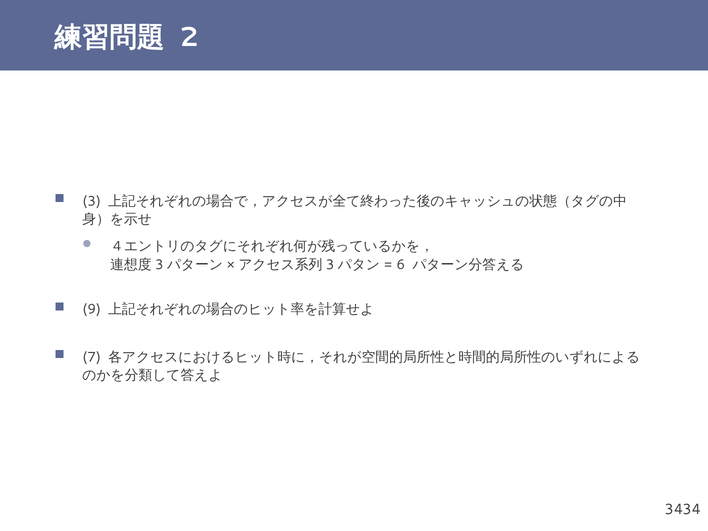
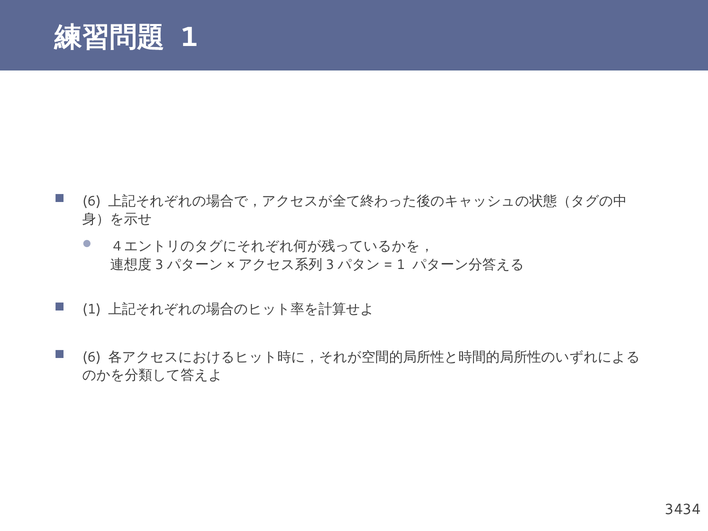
2: 2 -> 1 (189, 37)
3: 3 -> 6 (92, 201)
6: 6 -> 1 (401, 265)
9: 9 -> 1 (92, 309)
7: 7 -> 6 (92, 357)
